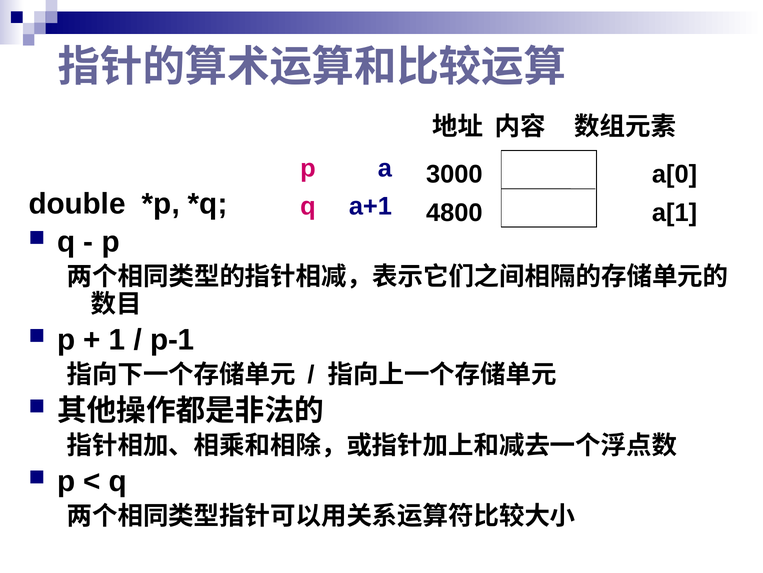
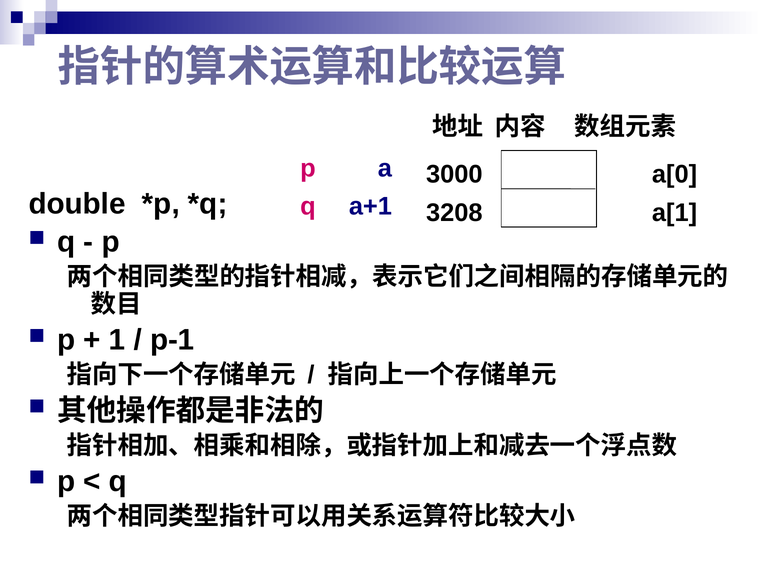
4800: 4800 -> 3208 (454, 213)
